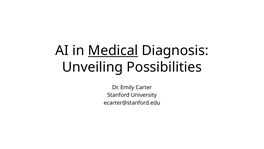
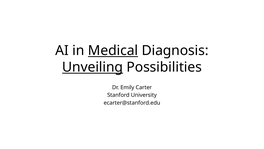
Unveiling underline: none -> present (93, 67)
